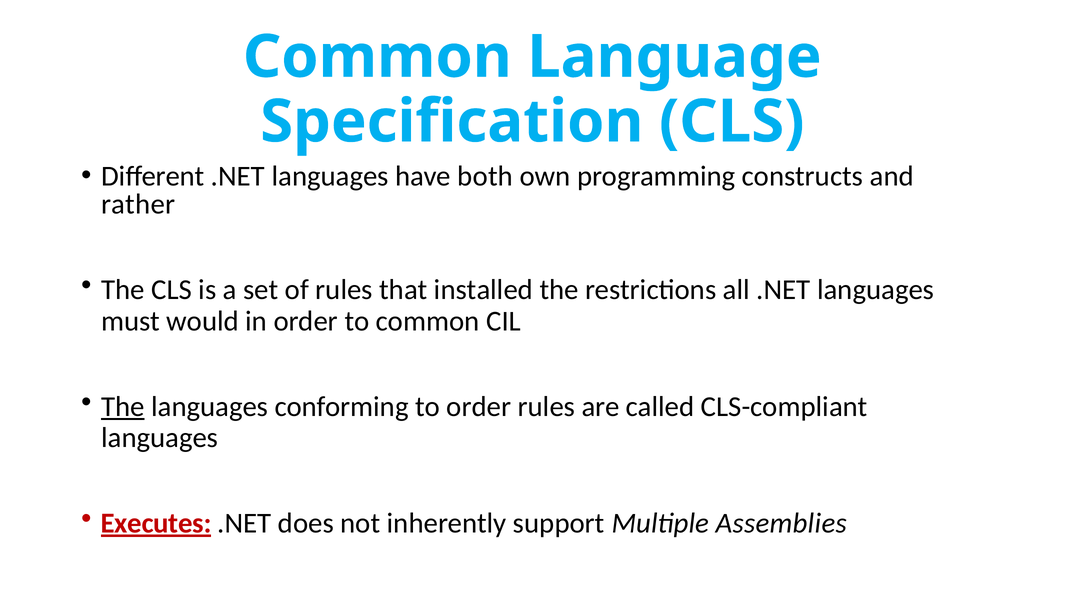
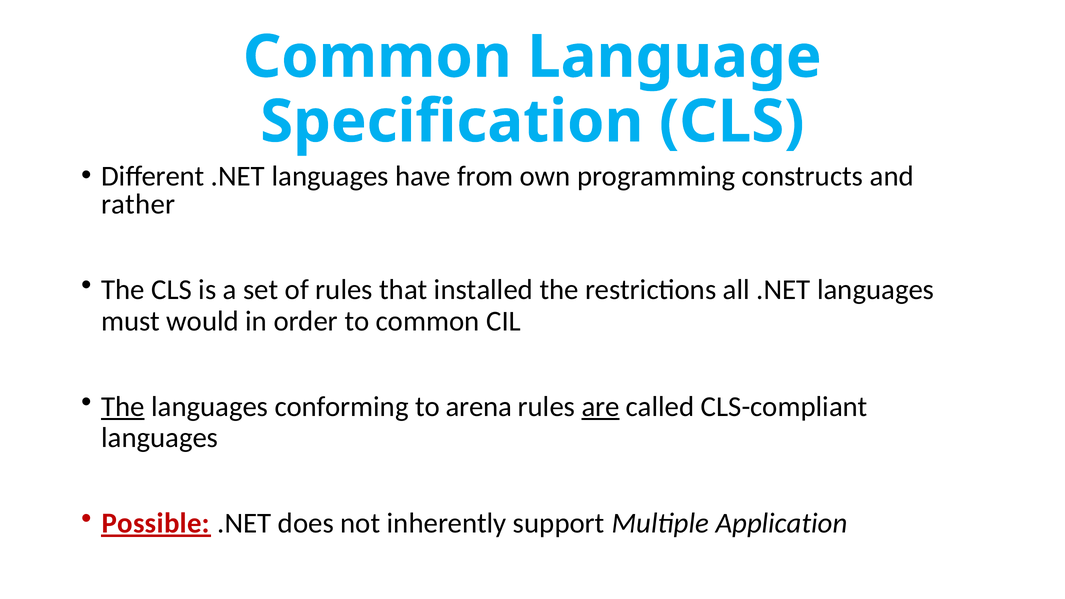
both: both -> from (485, 176)
to order: order -> arena (479, 407)
are underline: none -> present (601, 407)
Executes: Executes -> Possible (156, 523)
Assemblies: Assemblies -> Application (782, 523)
